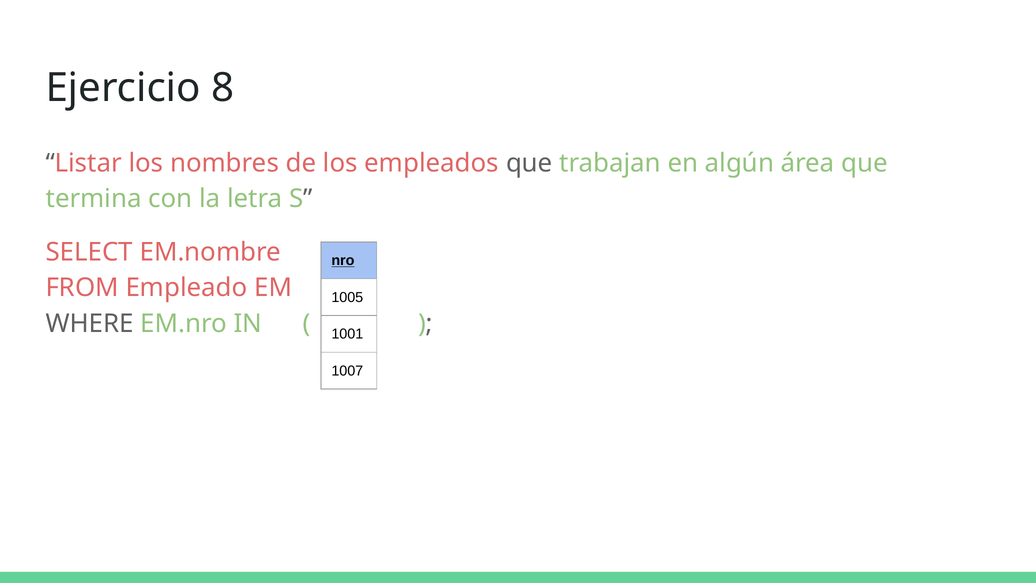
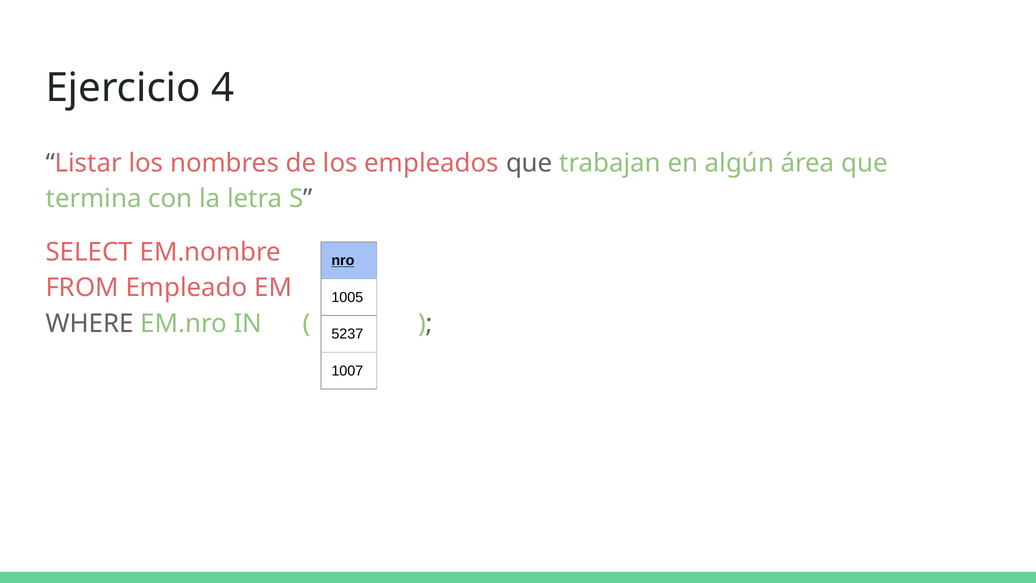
8: 8 -> 4 (223, 88)
1001: 1001 -> 5237 (347, 334)
